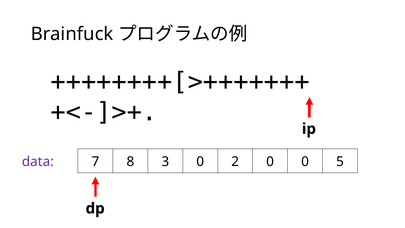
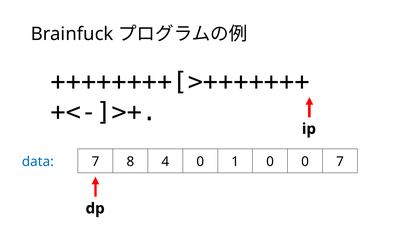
data colour: purple -> blue (38, 161)
3: 3 -> 4 (165, 161)
2: 2 -> 1 (235, 161)
0 5: 5 -> 7 (340, 161)
